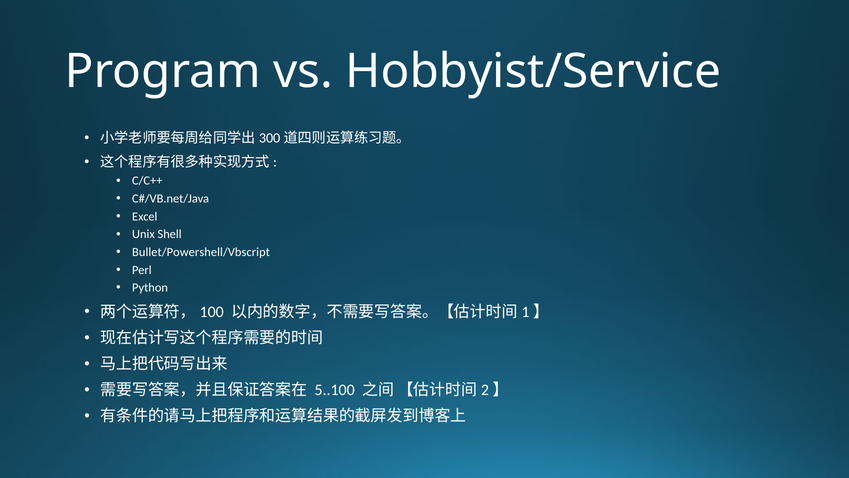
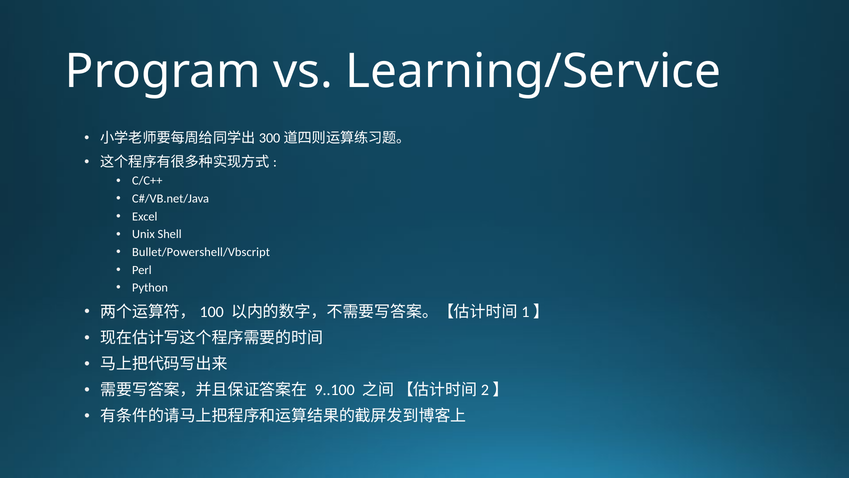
Hobbyist/Service: Hobbyist/Service -> Learning/Service (533, 71)
5..100: 5..100 -> 9..100 (335, 390)
